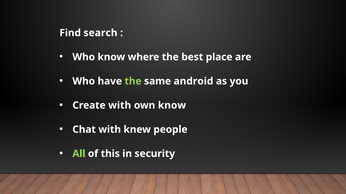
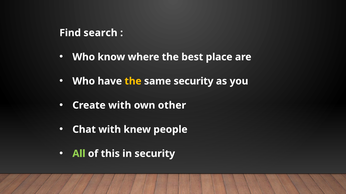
the colour: light green -> yellow (133, 81)
same android: android -> security (194, 81)
own know: know -> other (172, 106)
